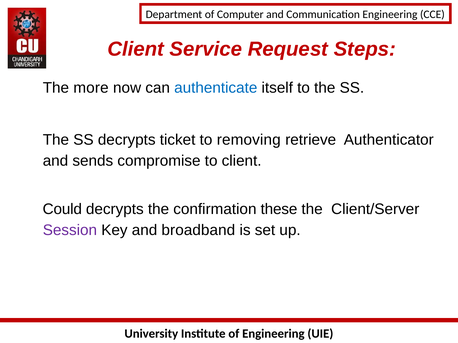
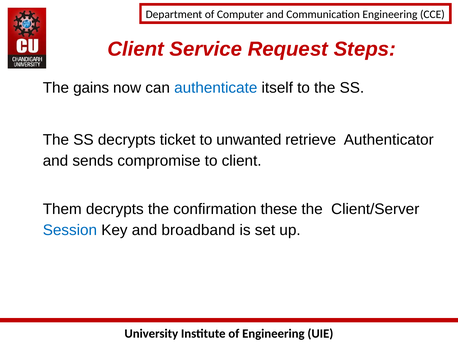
more: more -> gains (91, 88)
removing: removing -> unwanted (249, 140)
Could: Could -> Them (62, 209)
Session colour: purple -> blue (70, 230)
